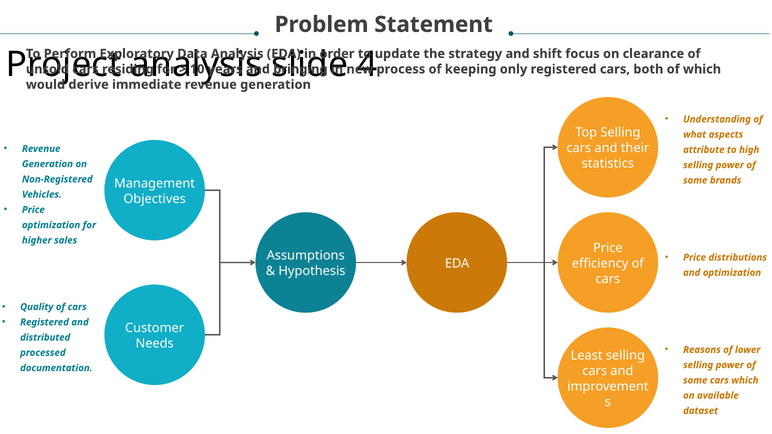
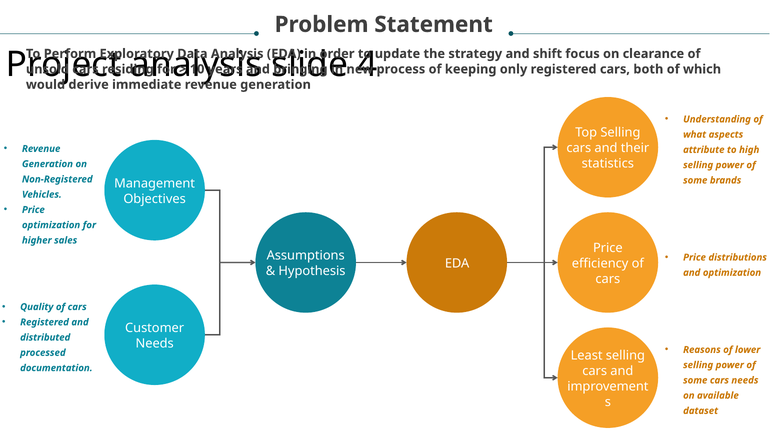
cars which: which -> needs (745, 380)
